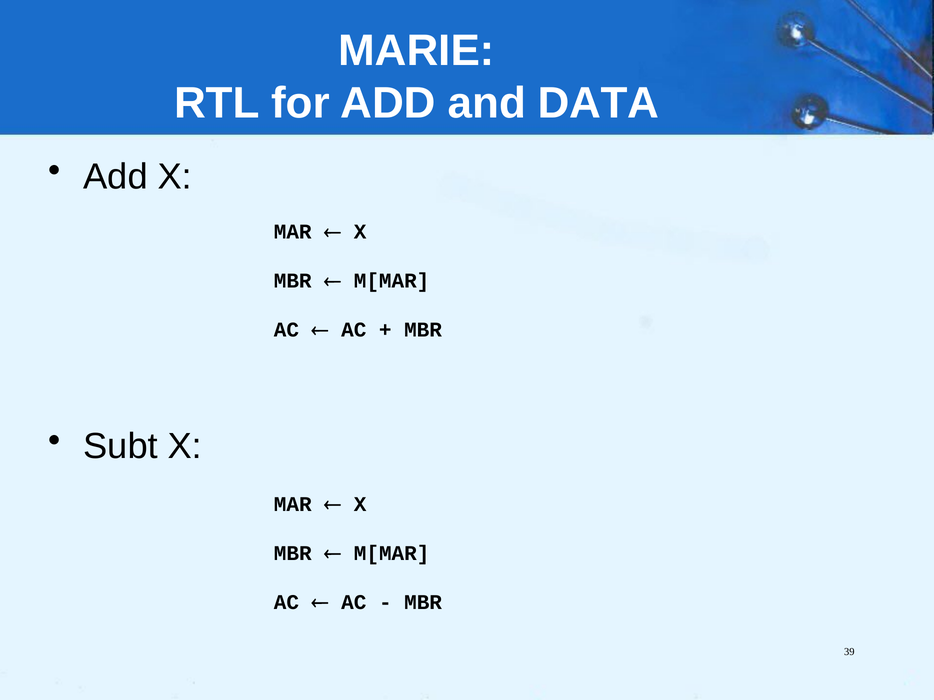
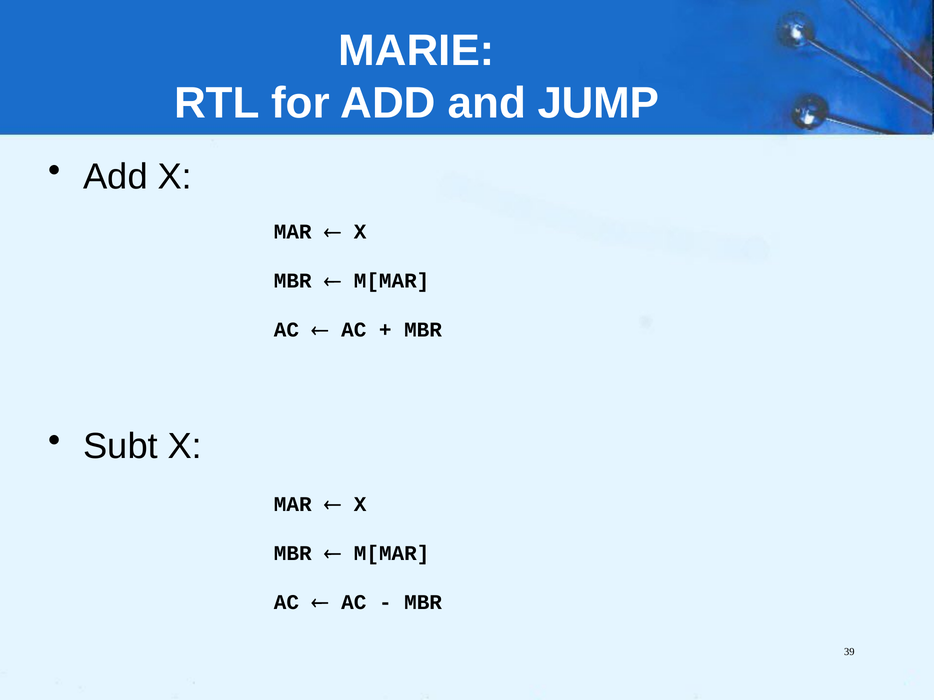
DATA: DATA -> JUMP (598, 103)
